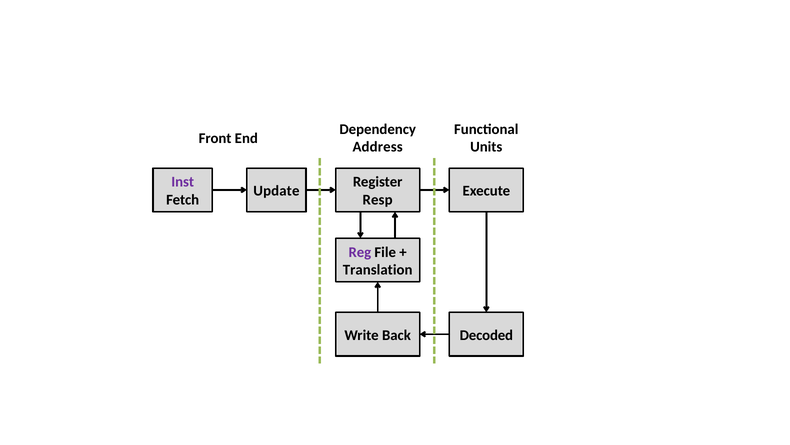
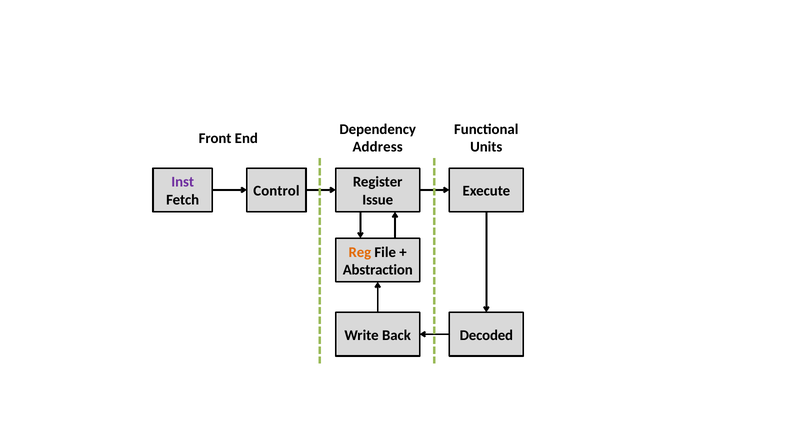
Update: Update -> Control (276, 191)
Resp: Resp -> Issue (378, 200)
Reg colour: purple -> orange (360, 252)
Translation: Translation -> Abstraction (378, 270)
